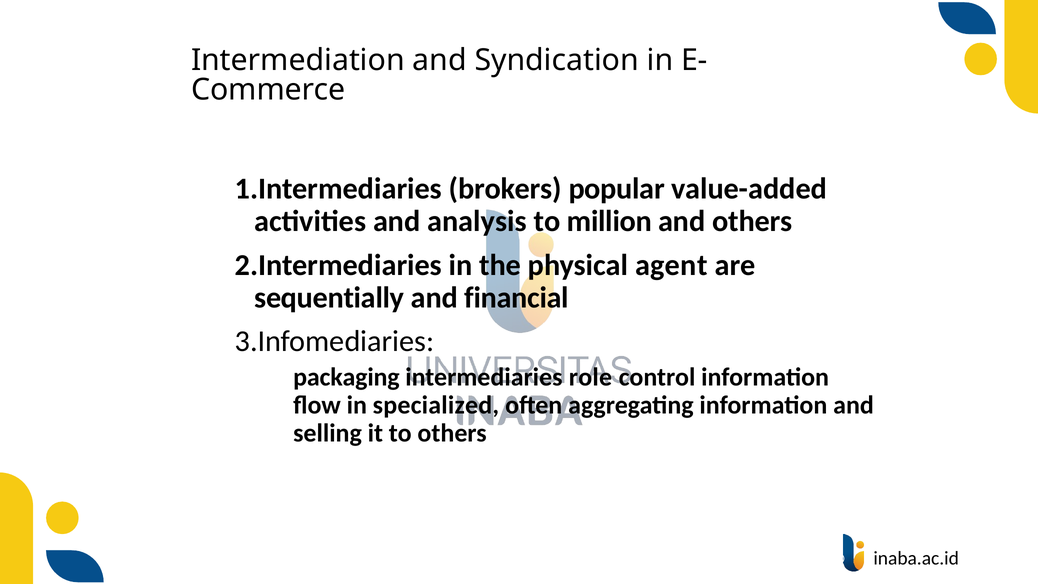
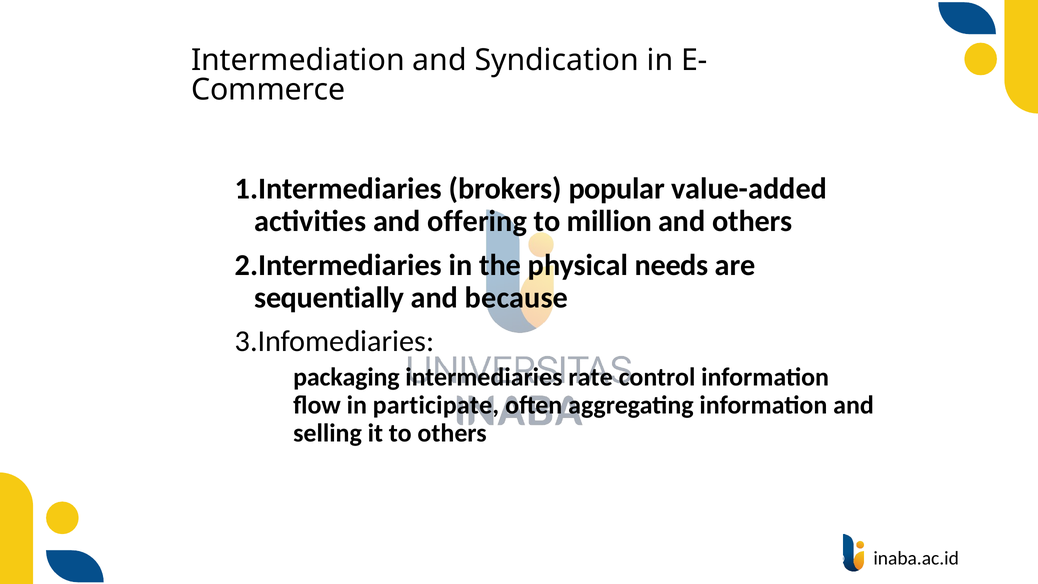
analysis: analysis -> offering (477, 221)
agent: agent -> needs (672, 265)
financial: financial -> because (516, 298)
role: role -> rate (591, 377)
specialized: specialized -> participate (436, 405)
